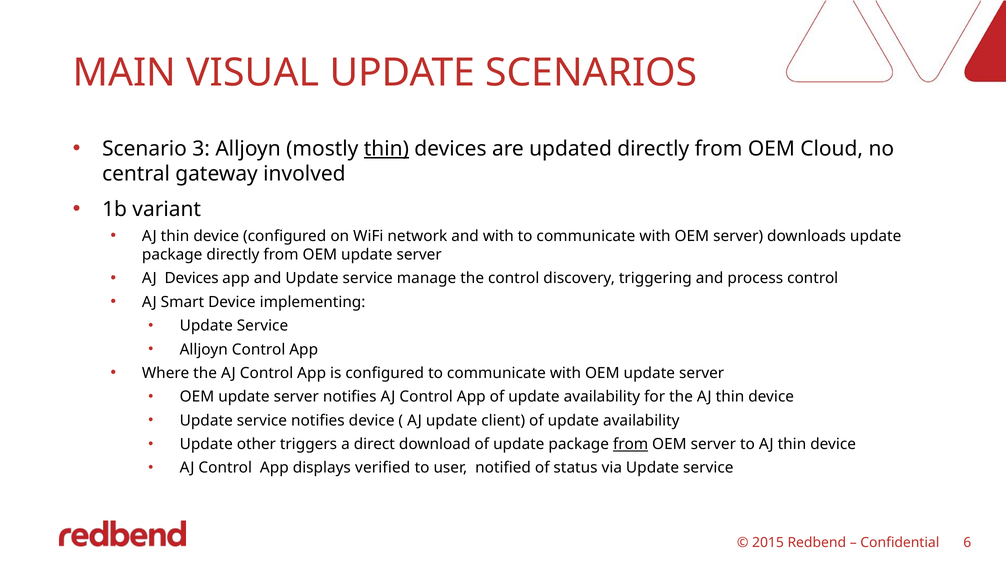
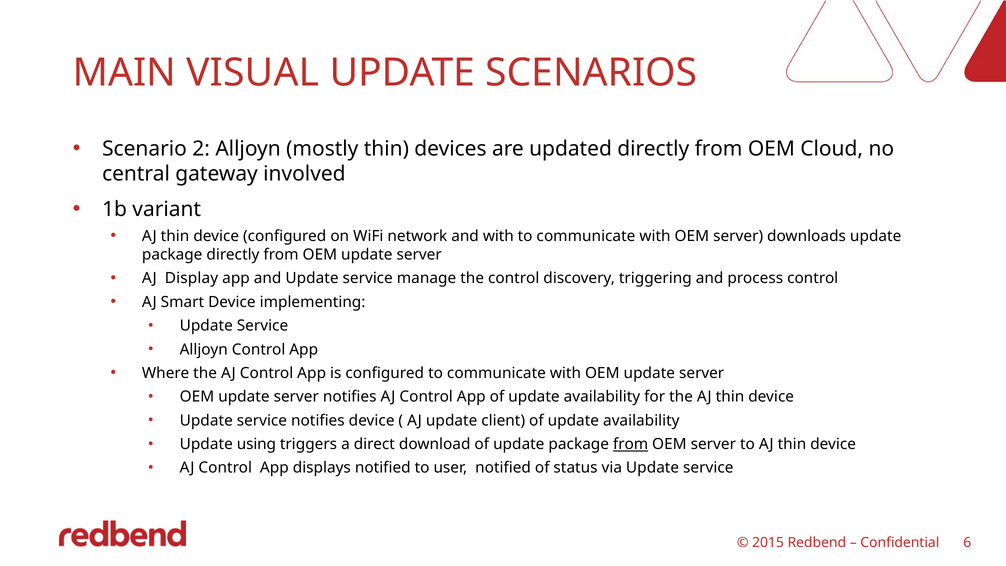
3: 3 -> 2 (201, 149)
thin underline: present -> none (386, 149)
AJ Devices: Devices -> Display (191, 278)
other: other -> using (256, 444)
displays verified: verified -> notified (383, 468)
